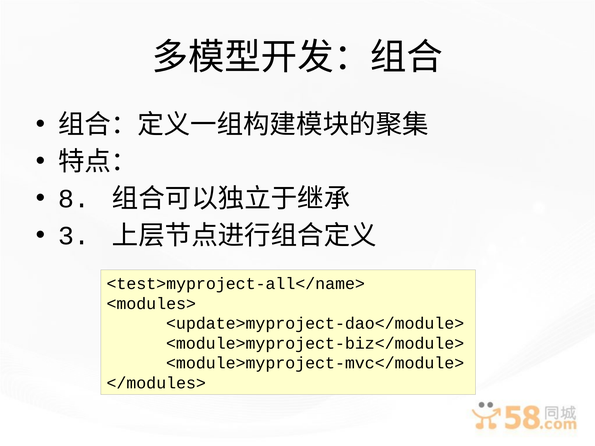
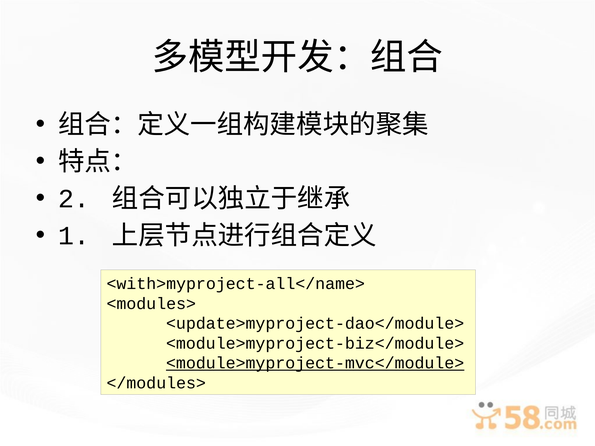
8: 8 -> 2 (74, 199)
3: 3 -> 1 (74, 236)
<test>myproject-all</name>: <test>myproject-all</name> -> <with>myproject-all</name> (236, 284)
<module>myproject-mvc</module> underline: none -> present (315, 363)
